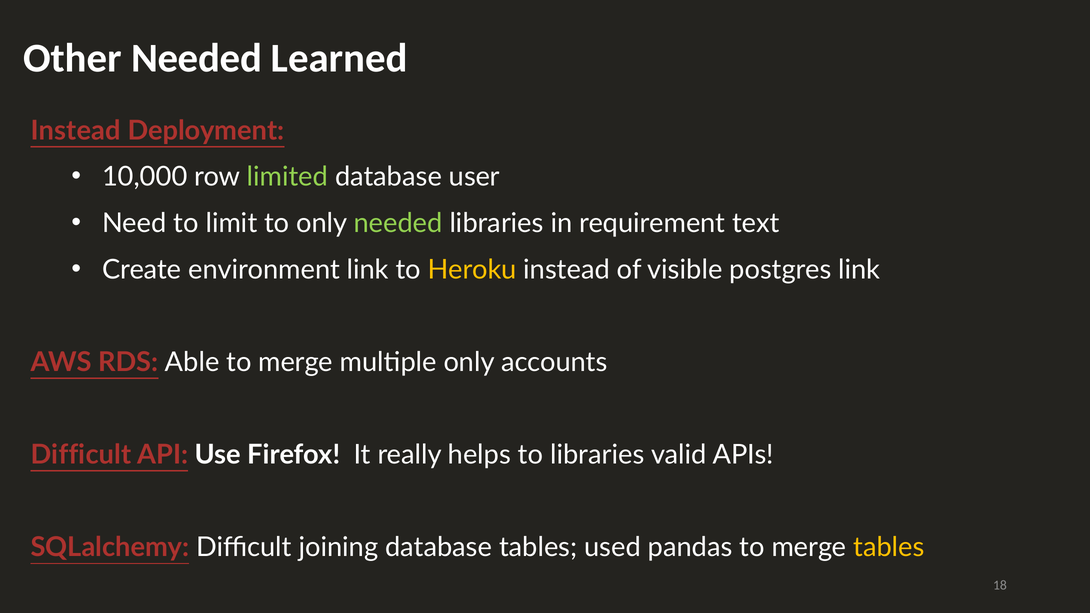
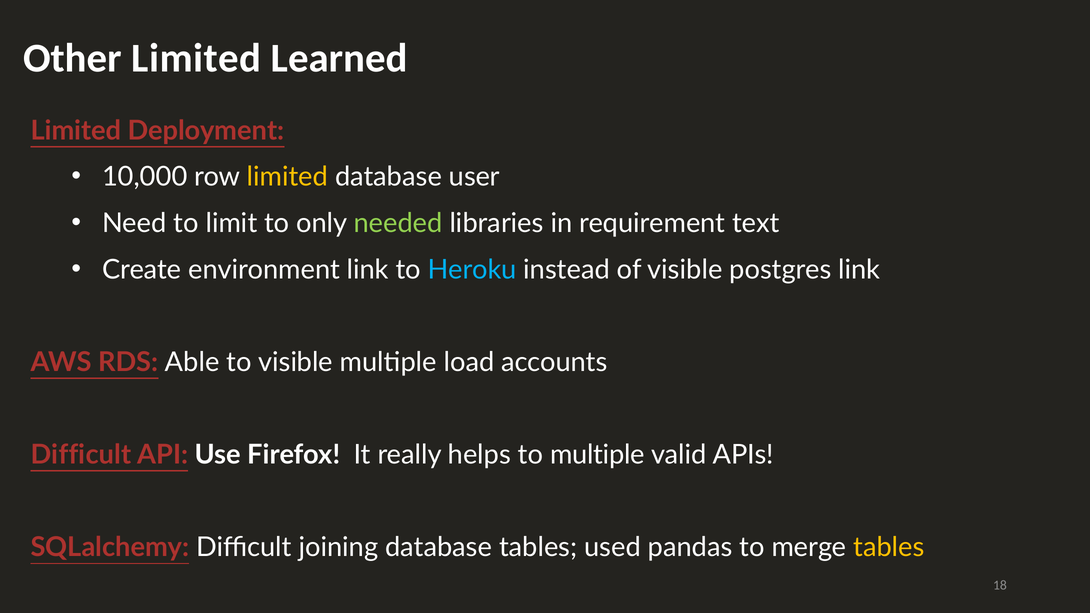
Other Needed: Needed -> Limited (196, 58)
Instead: Instead -> Limited (76, 131)
limited colour: light green -> yellow (287, 177)
Heroku colour: yellow -> light blue (472, 270)
Able to merge: merge -> visible (296, 362)
multiple only: only -> load (469, 362)
to libraries: libraries -> multiple (597, 455)
